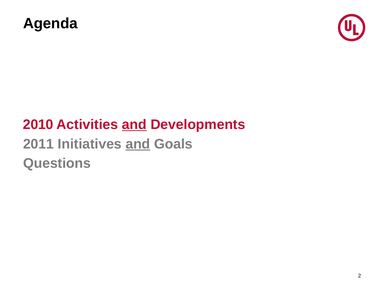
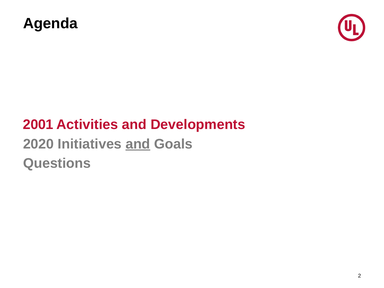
2010: 2010 -> 2001 (38, 125)
and underline: present -> none (134, 125)
2011: 2011 -> 2020 (38, 144)
